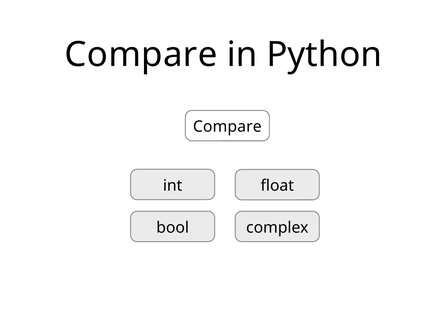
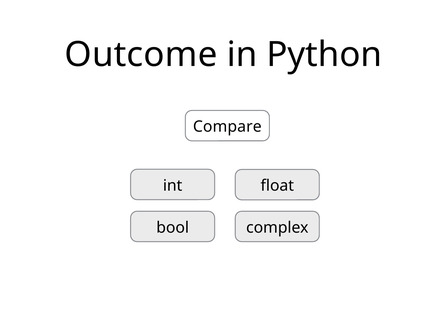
Compare: Compare -> Outcome (141, 55)
